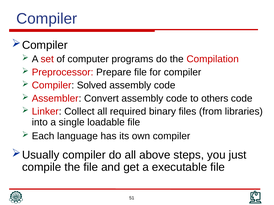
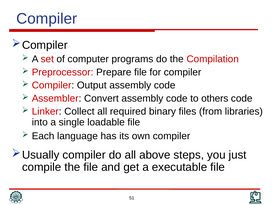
Solved: Solved -> Output (92, 85)
